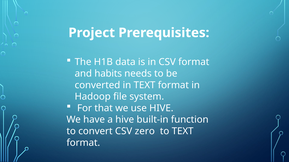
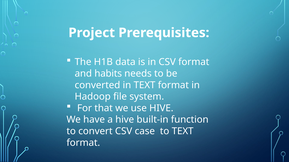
zero: zero -> case (145, 132)
